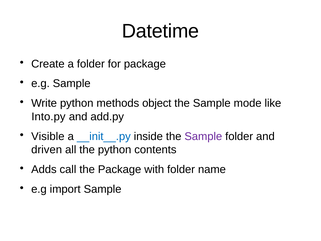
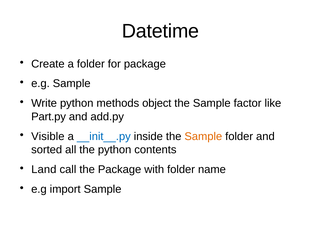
mode: mode -> factor (248, 103)
Into.py: Into.py -> Part.py (49, 117)
Sample colour: purple -> orange (203, 136)
driven: driven -> sorted (47, 150)
Adds: Adds -> Land (44, 169)
